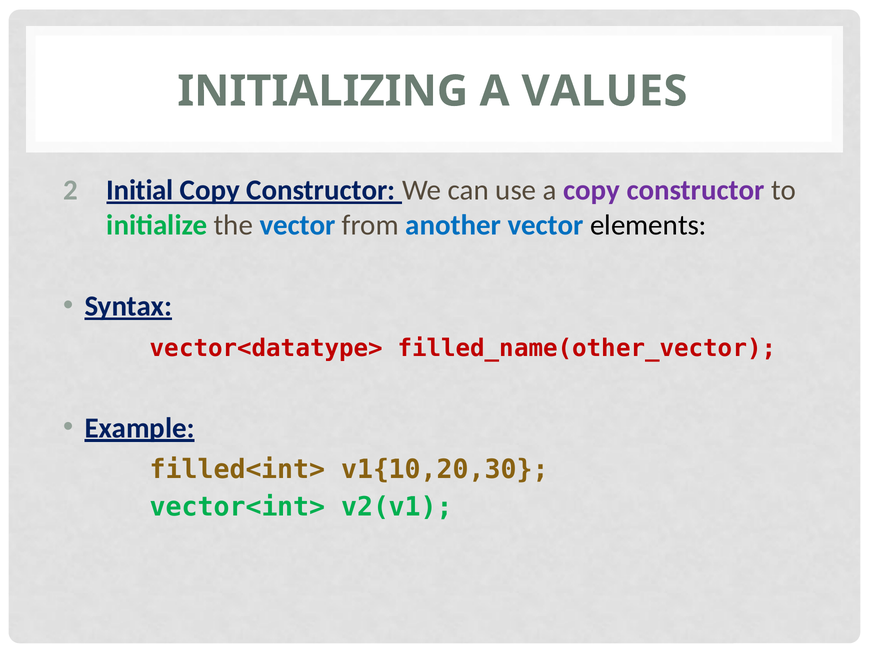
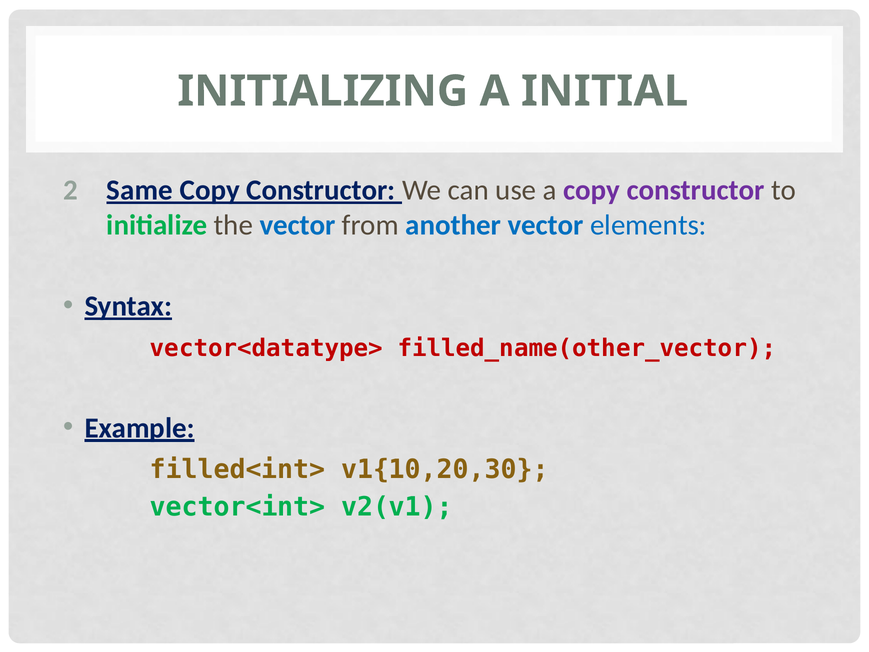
VALUES: VALUES -> INITIAL (605, 91)
Initial: Initial -> Same (140, 190)
elements colour: black -> blue (648, 225)
